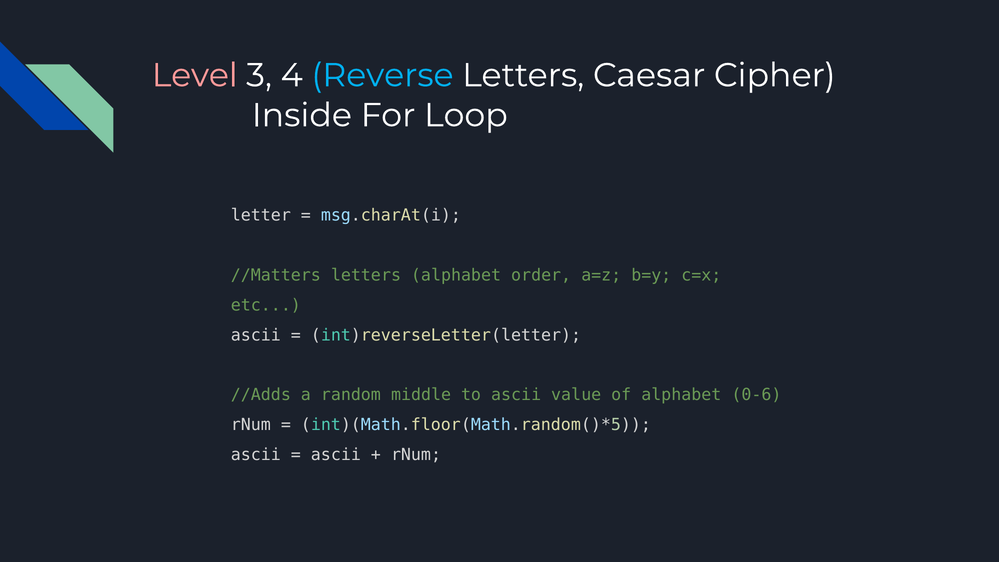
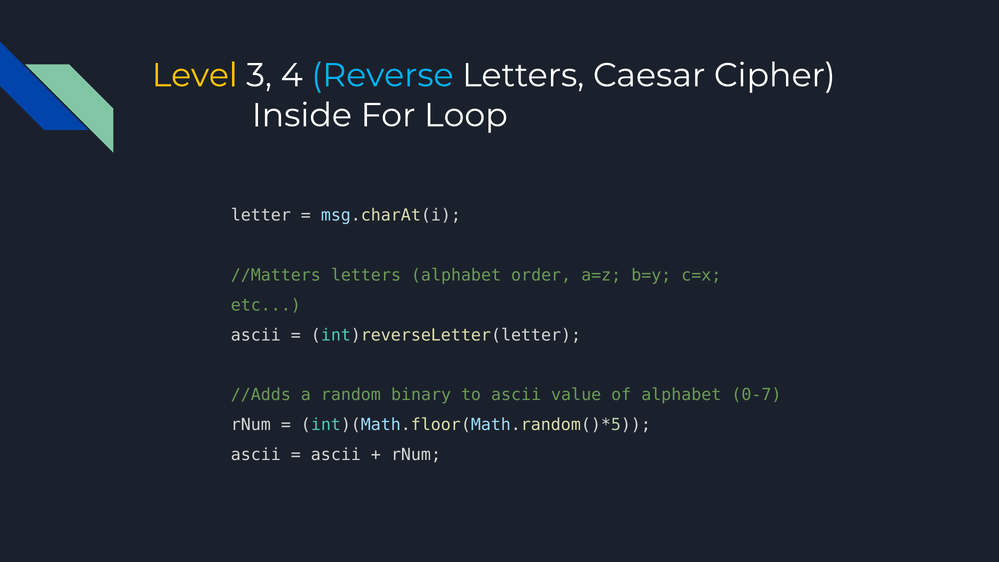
Level colour: pink -> yellow (195, 75)
middle: middle -> binary (421, 395)
0-6: 0-6 -> 0-7 (756, 395)
